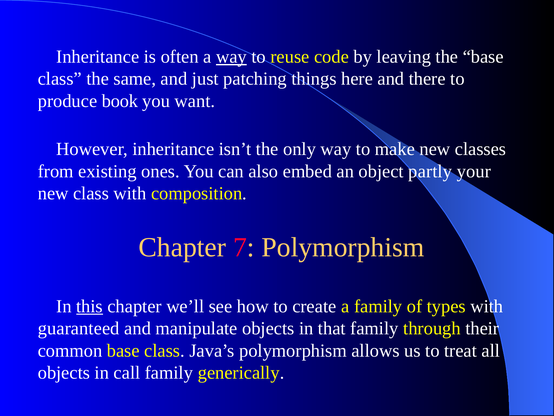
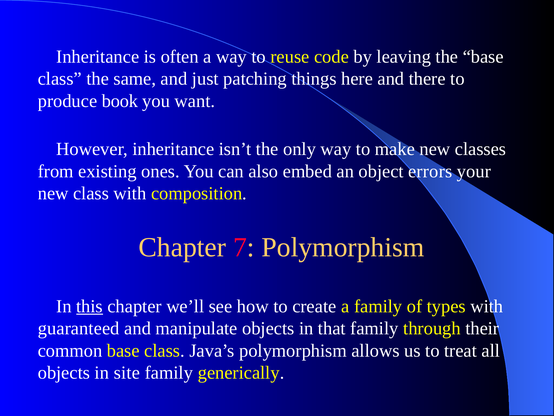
way underline: present -> none (231, 57)
partly: partly -> errors (430, 171)
call: call -> site (127, 372)
